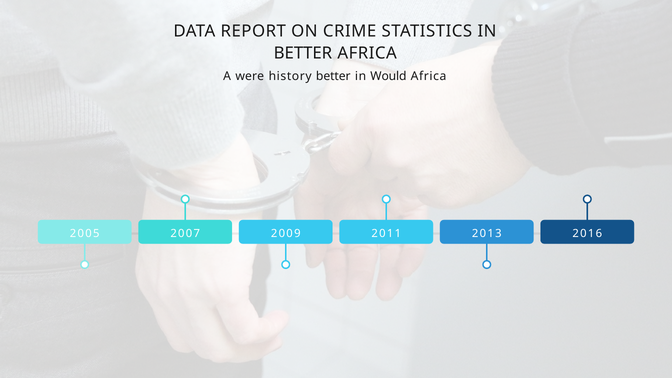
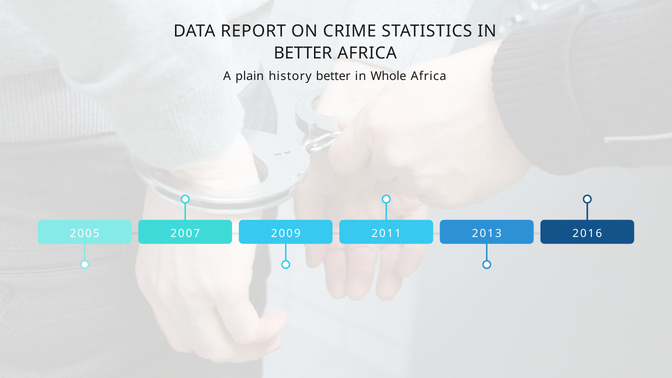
were: were -> plain (250, 76)
Would: Would -> Whole (388, 76)
